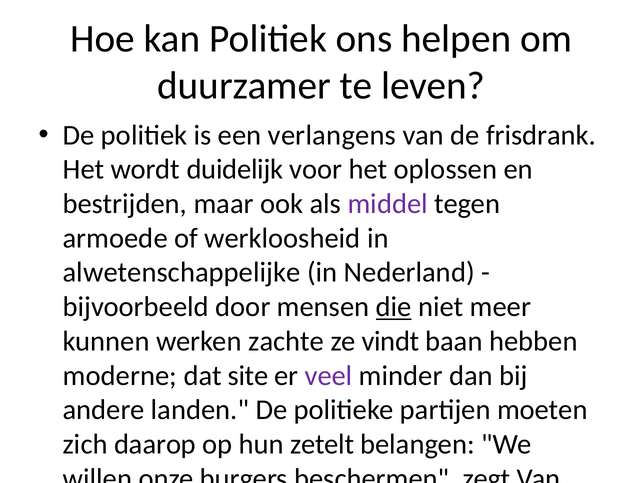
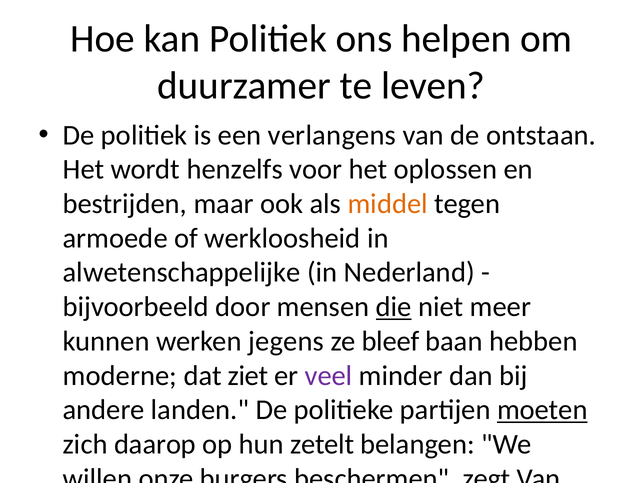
frisdrank: frisdrank -> ontstaan (541, 135)
duidelijk: duidelijk -> henzelfs (235, 169)
middel colour: purple -> orange (388, 203)
zachte: zachte -> jegens (286, 341)
ze vindt: vindt -> bleef (390, 341)
site: site -> ziet (248, 375)
moeten underline: none -> present (542, 409)
